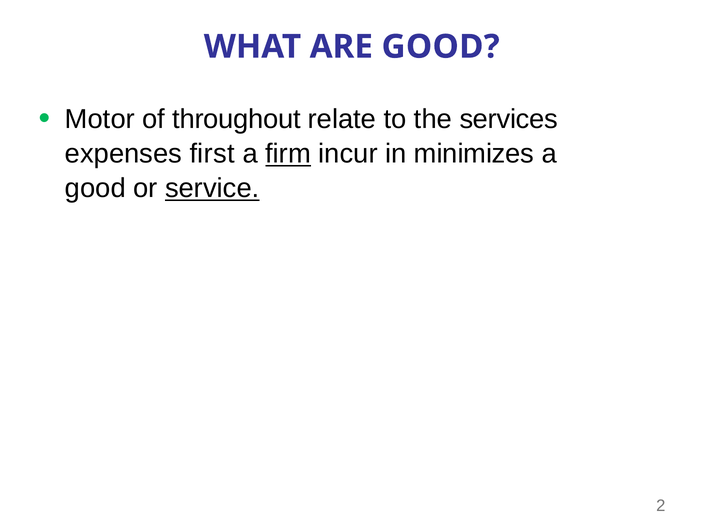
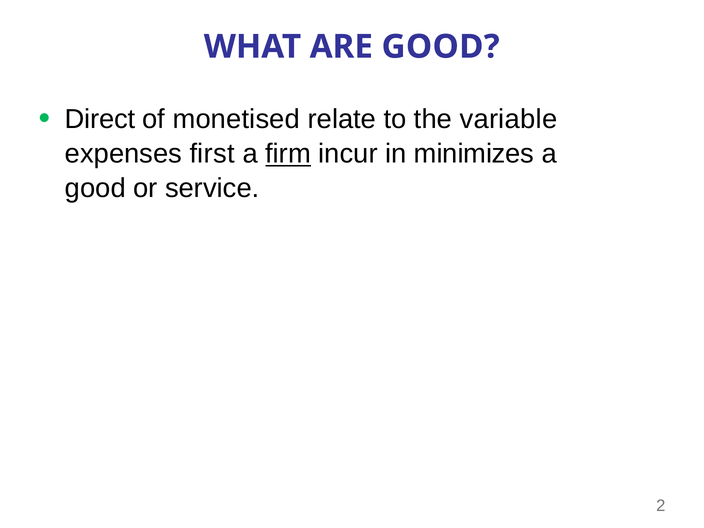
Motor: Motor -> Direct (100, 119)
throughout: throughout -> monetised (236, 119)
services: services -> variable (509, 119)
service underline: present -> none (212, 188)
